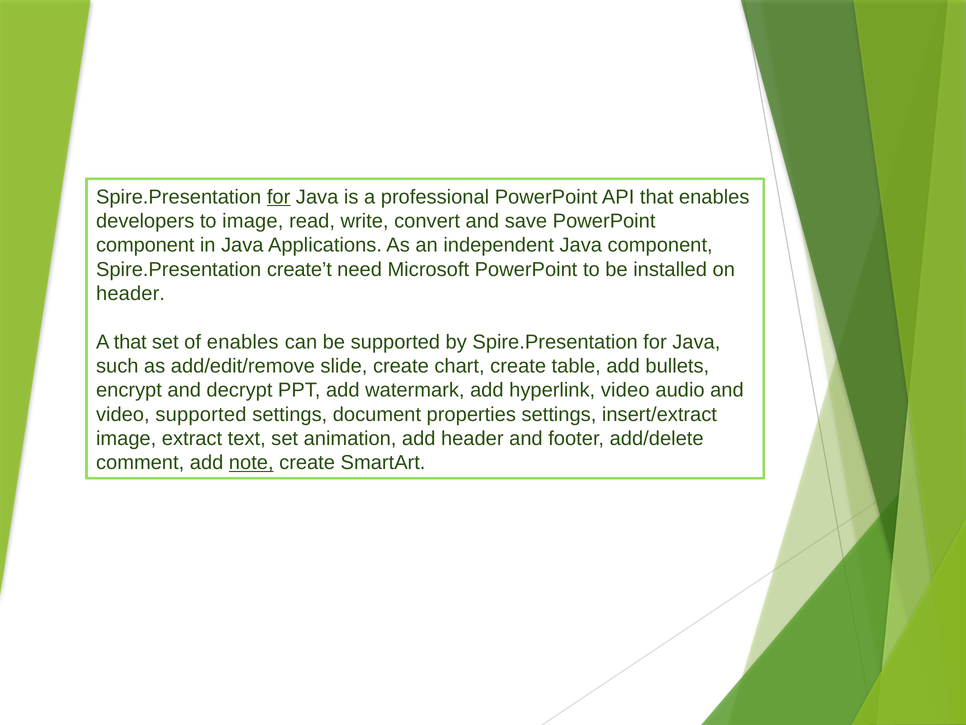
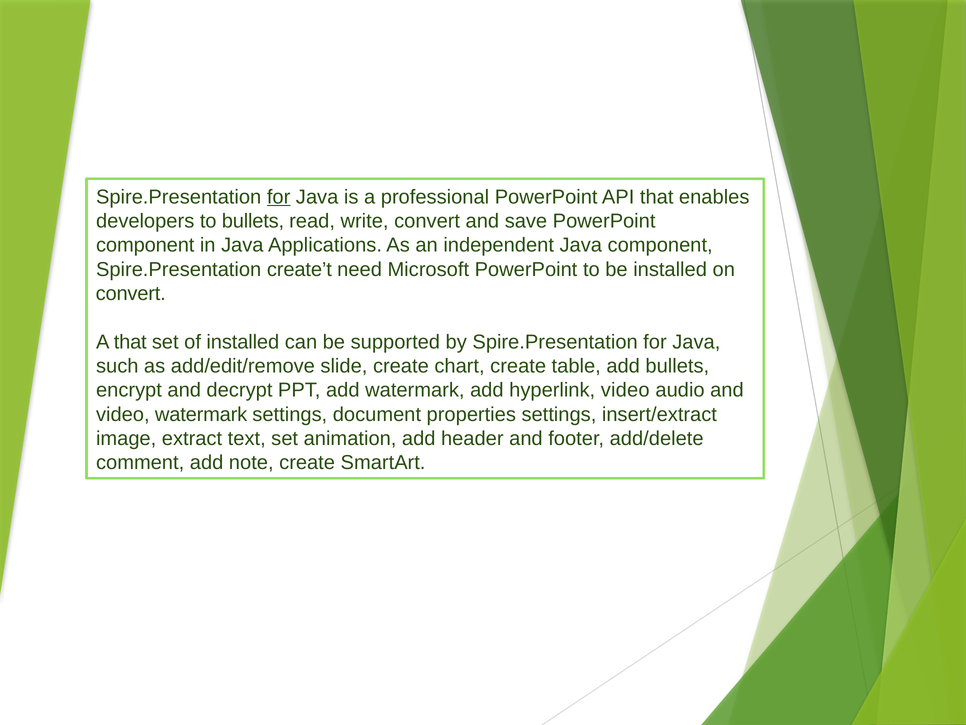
to image: image -> bullets (253, 221)
header: header -> convert (131, 293)
of enables: enables -> installed (243, 342)
video supported: supported -> watermark (201, 414)
note underline: present -> none (251, 462)
